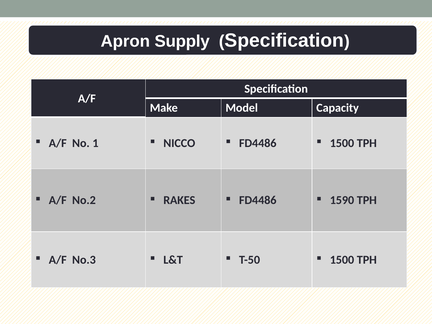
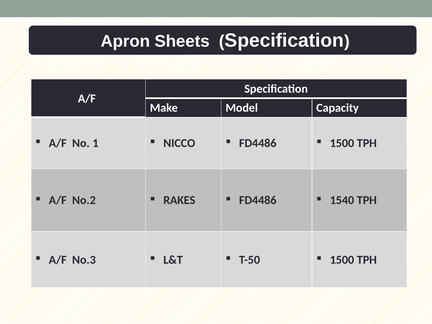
Supply: Supply -> Sheets (182, 41)
1590: 1590 -> 1540 (342, 200)
